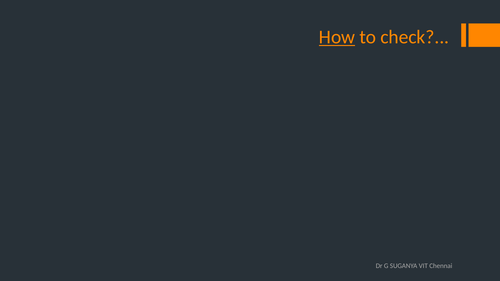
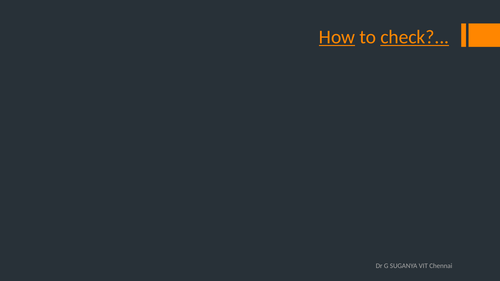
check underline: none -> present (415, 37)
